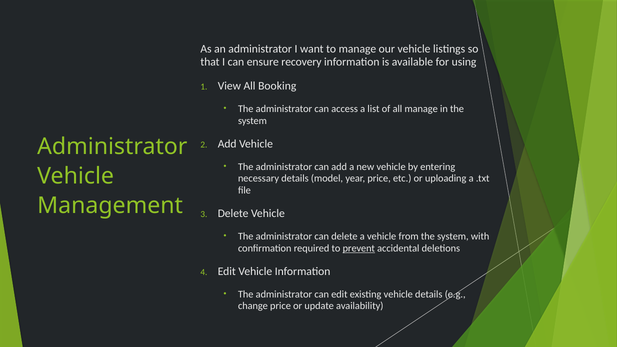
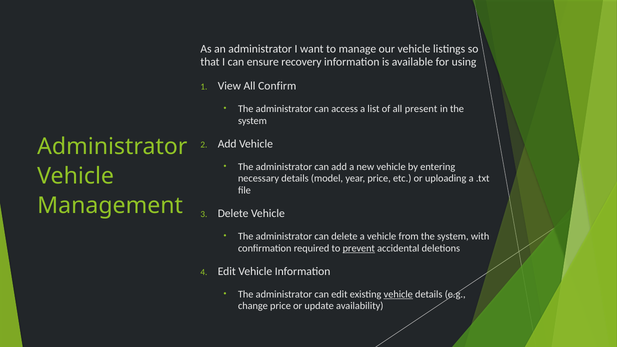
Booking: Booking -> Confirm (277, 86)
all manage: manage -> present (421, 109)
vehicle underline: none -> present (398, 294)
